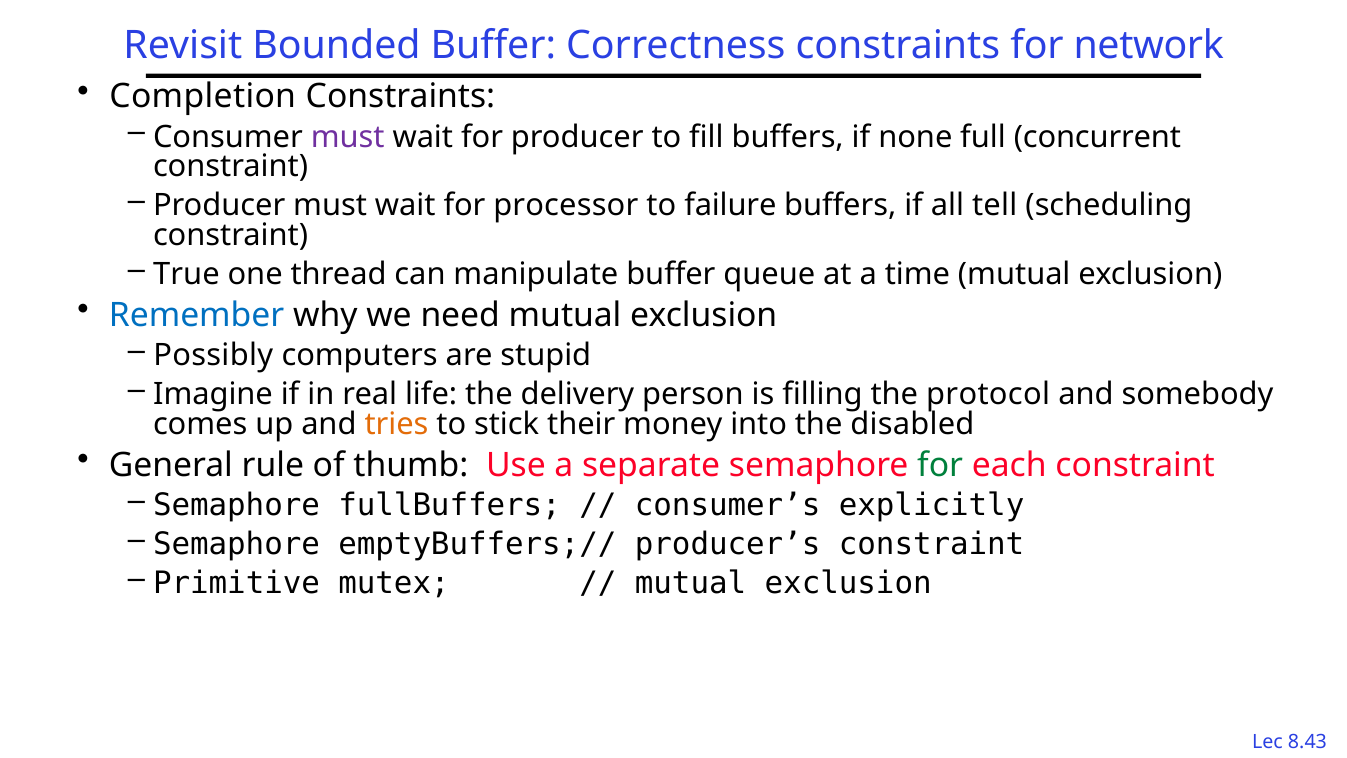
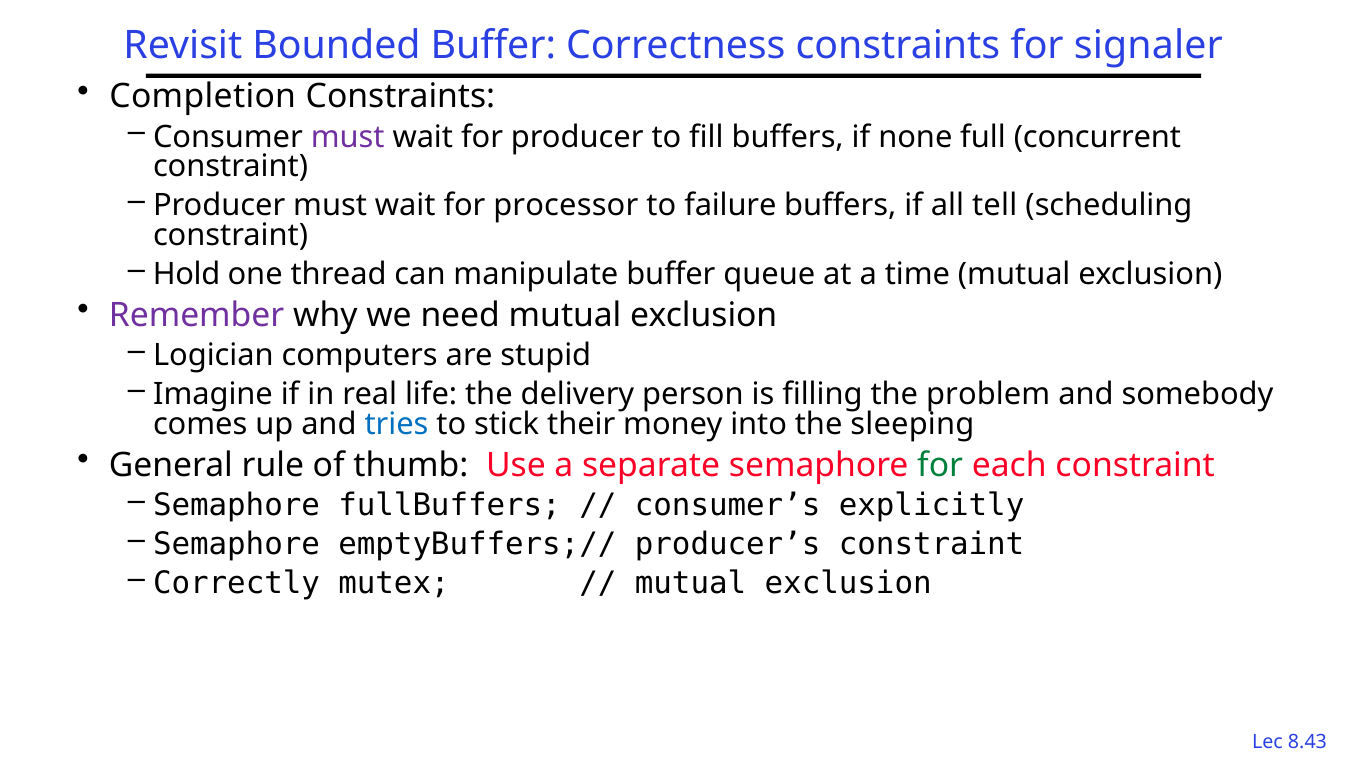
network: network -> signaler (1148, 45)
True: True -> Hold (187, 274)
Remember colour: blue -> purple (197, 315)
Possibly: Possibly -> Logician (213, 355)
protocol: protocol -> problem (988, 394)
tries colour: orange -> blue (397, 424)
disabled: disabled -> sleeping (912, 424)
Primitive: Primitive -> Correctly (237, 583)
